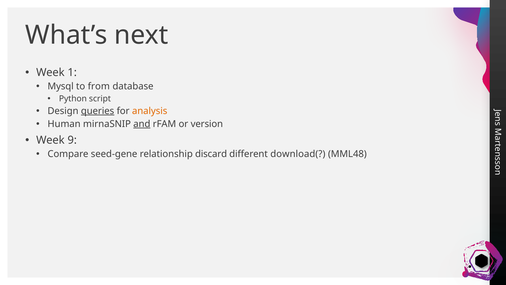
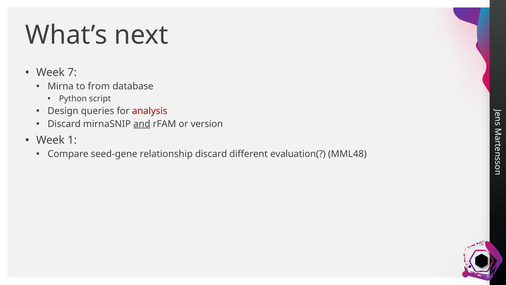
1: 1 -> 7 (72, 72)
Mysql: Mysql -> Mirna (61, 86)
queries underline: present -> none (98, 111)
analysis colour: orange -> red (150, 111)
Human: Human -> Discard (64, 124)
9: 9 -> 1 (72, 140)
download(: download( -> evaluation( (298, 154)
